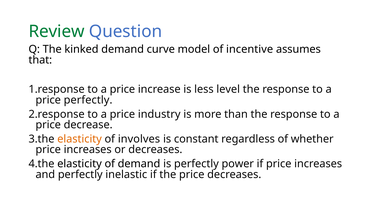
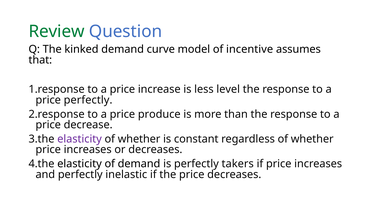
industry: industry -> produce (159, 114)
elasticity colour: orange -> purple (80, 139)
involves: involves -> whether (139, 139)
power: power -> takers (238, 163)
